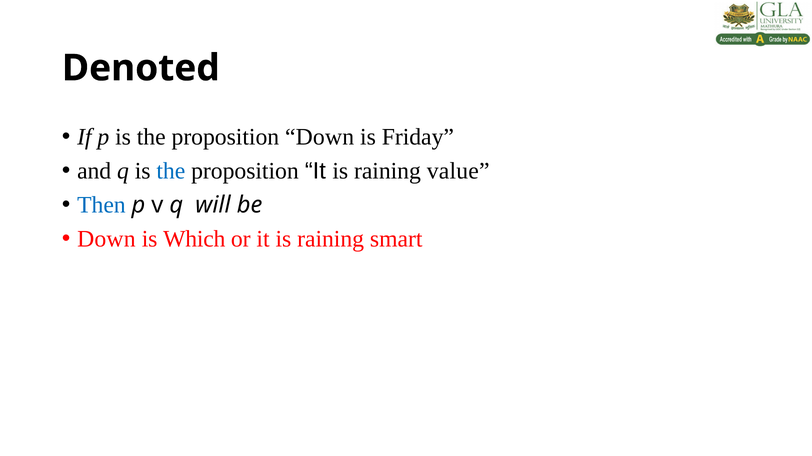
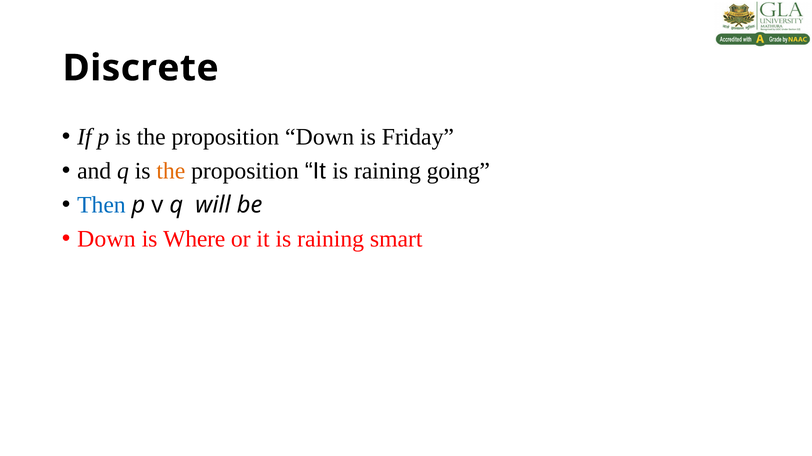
Denoted: Denoted -> Discrete (141, 68)
the colour: blue -> orange (171, 171)
value: value -> going (458, 171)
Which: Which -> Where (194, 239)
